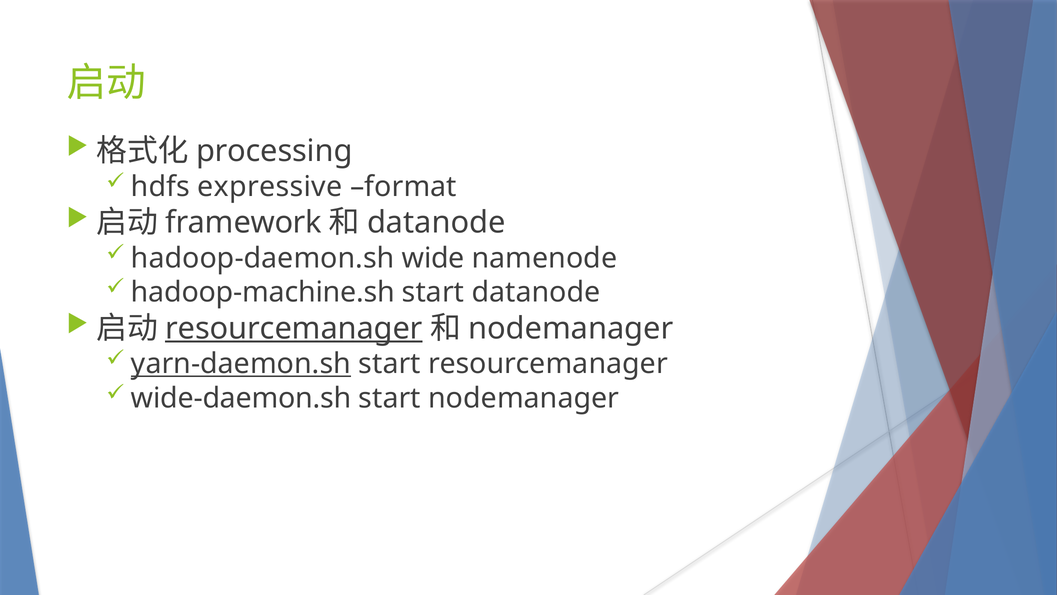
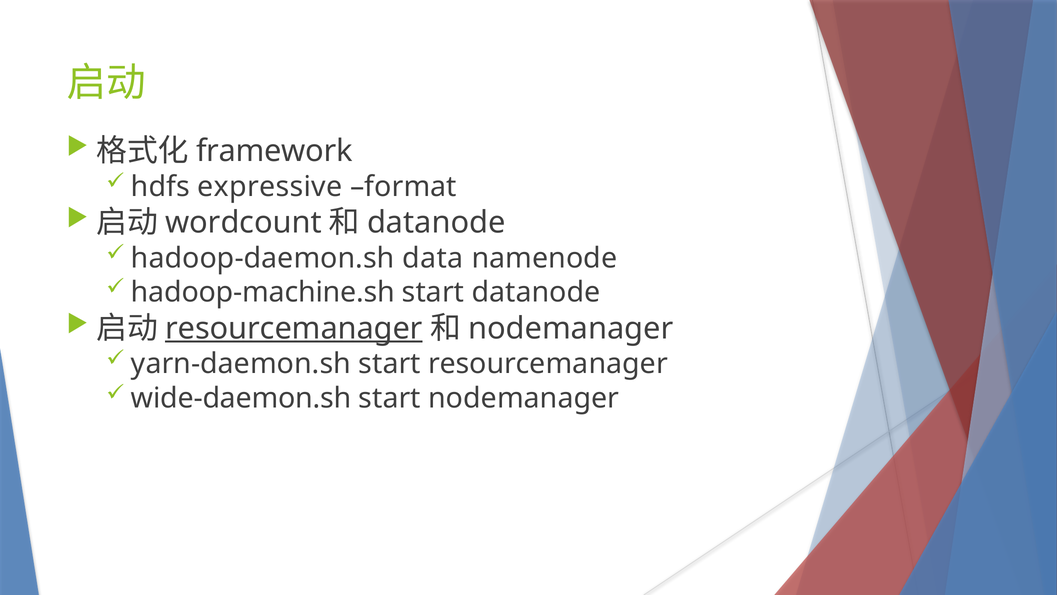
processing: processing -> framework (274, 151)
framework: framework -> wordcount (243, 222)
wide: wide -> data (433, 258)
yarn-daemon.sh underline: present -> none (241, 364)
